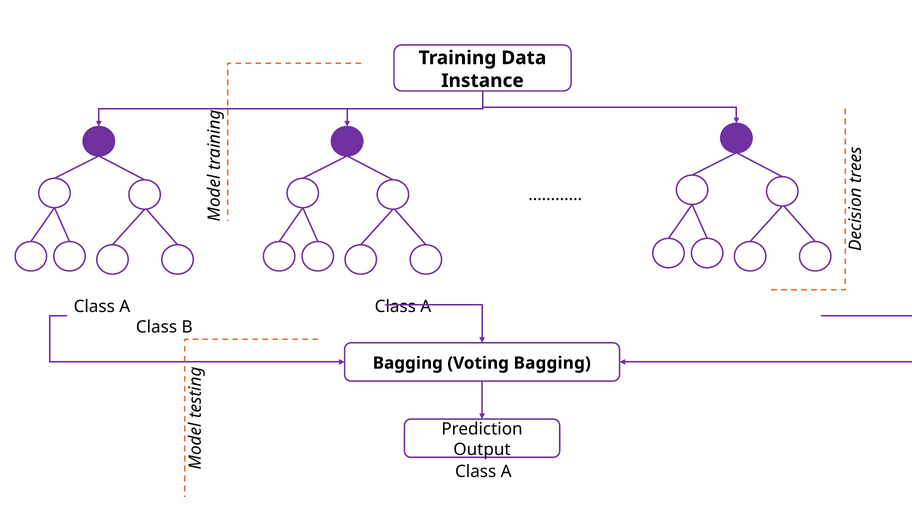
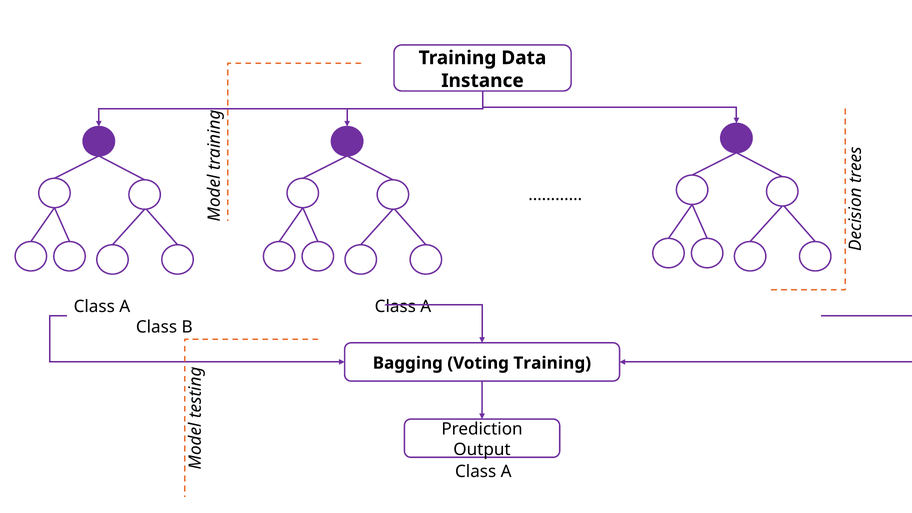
Voting Bagging: Bagging -> Training (552, 363)
